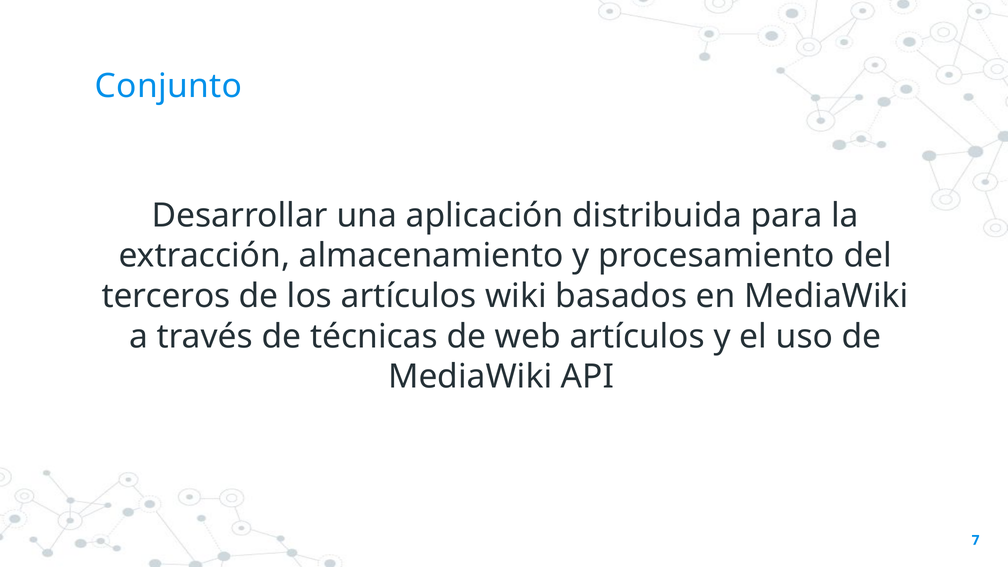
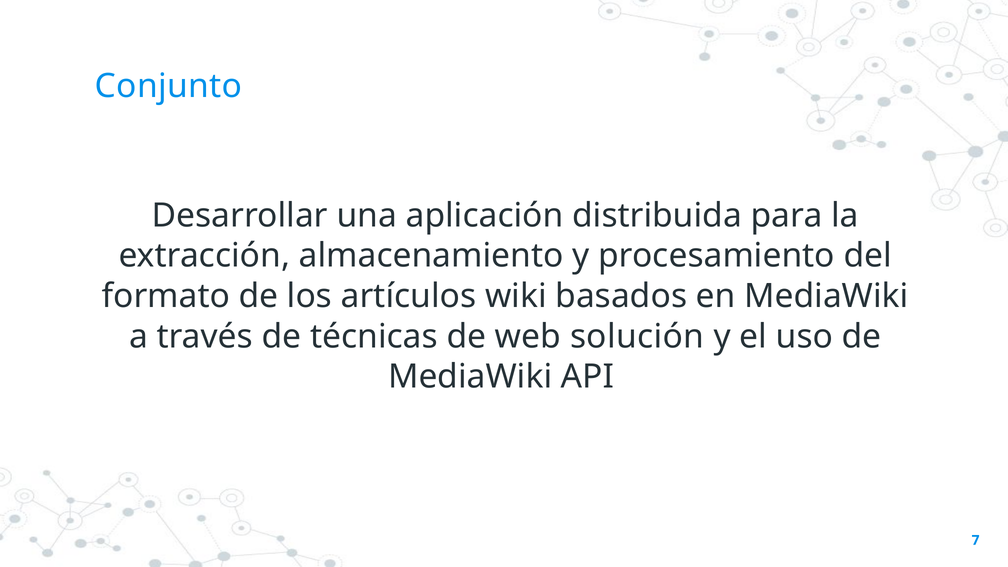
terceros: terceros -> formato (166, 296)
web artículos: artículos -> solución (637, 337)
